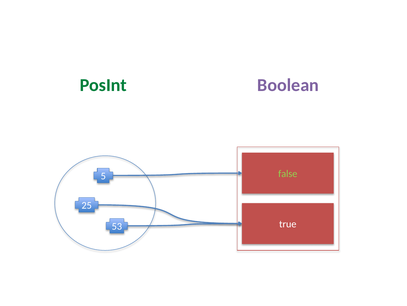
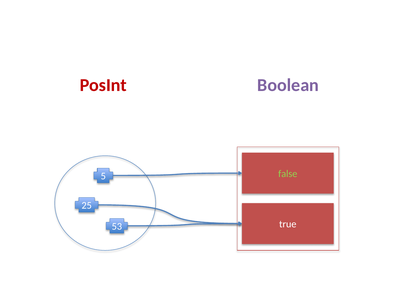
PosInt colour: green -> red (103, 85)
